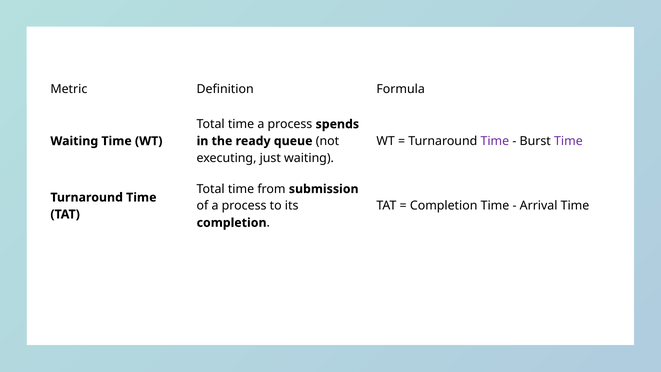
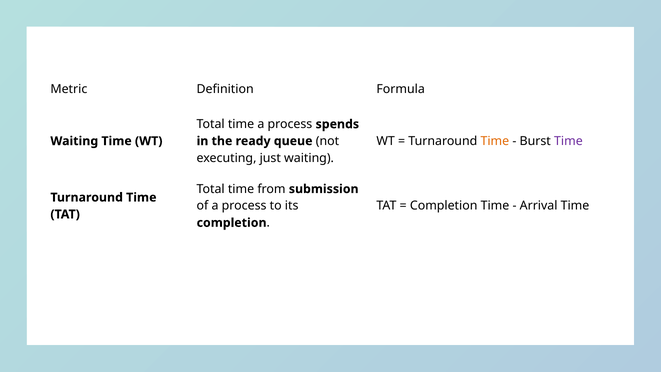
Time colour: purple -> orange (495, 141)
